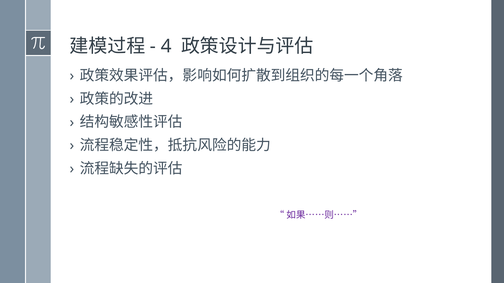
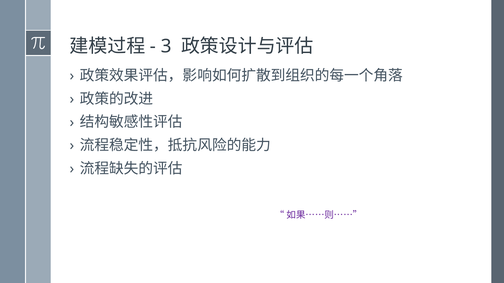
4: 4 -> 3 (166, 46)
